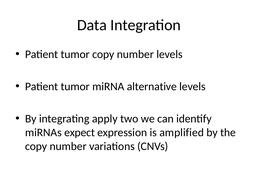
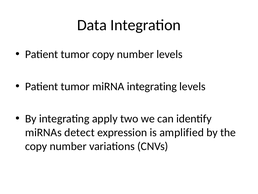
miRNA alternative: alternative -> integrating (152, 86)
expect: expect -> detect (79, 132)
